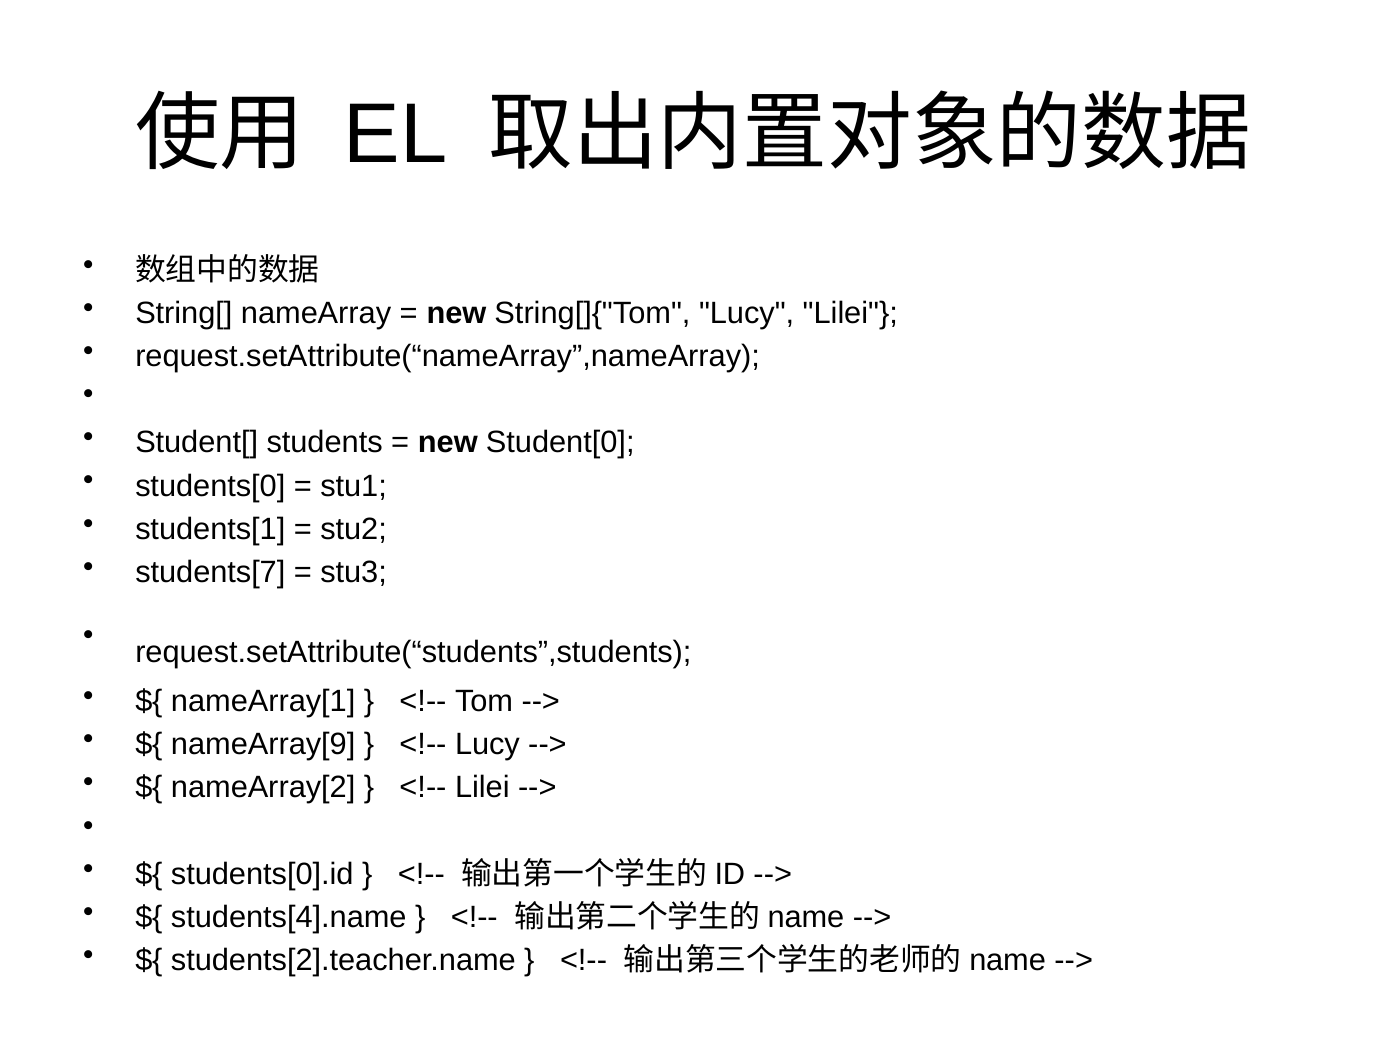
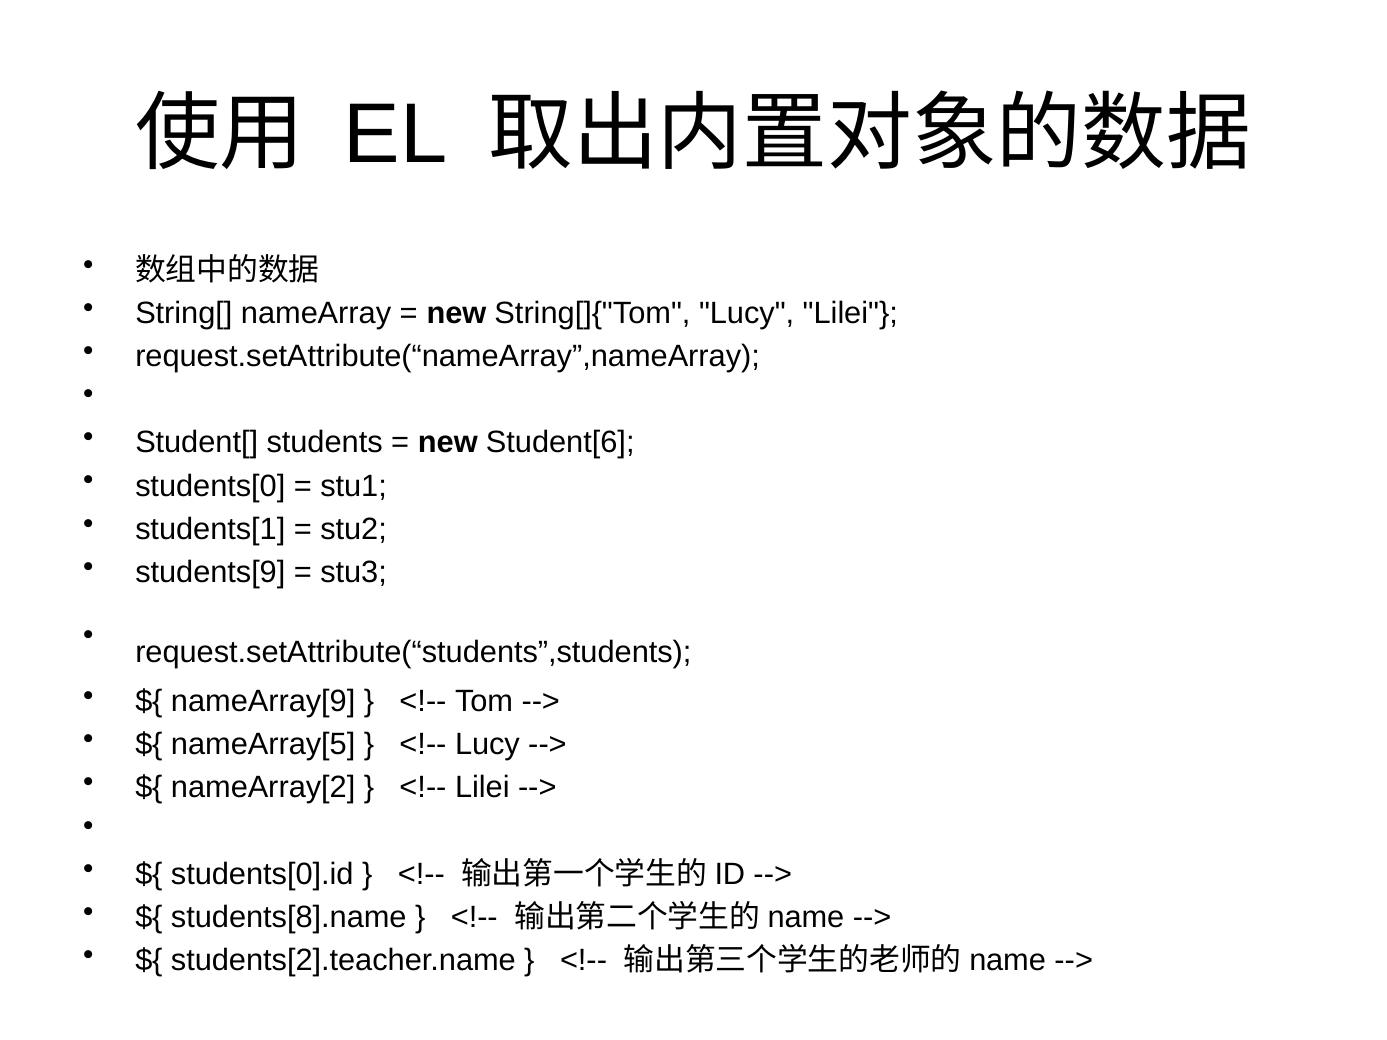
Student[0: Student[0 -> Student[6 (560, 443)
students[7: students[7 -> students[9 (210, 572)
nameArray[1: nameArray[1 -> nameArray[9 (263, 702)
nameArray[9: nameArray[9 -> nameArray[5 (263, 745)
students[4].name: students[4].name -> students[8].name (289, 917)
